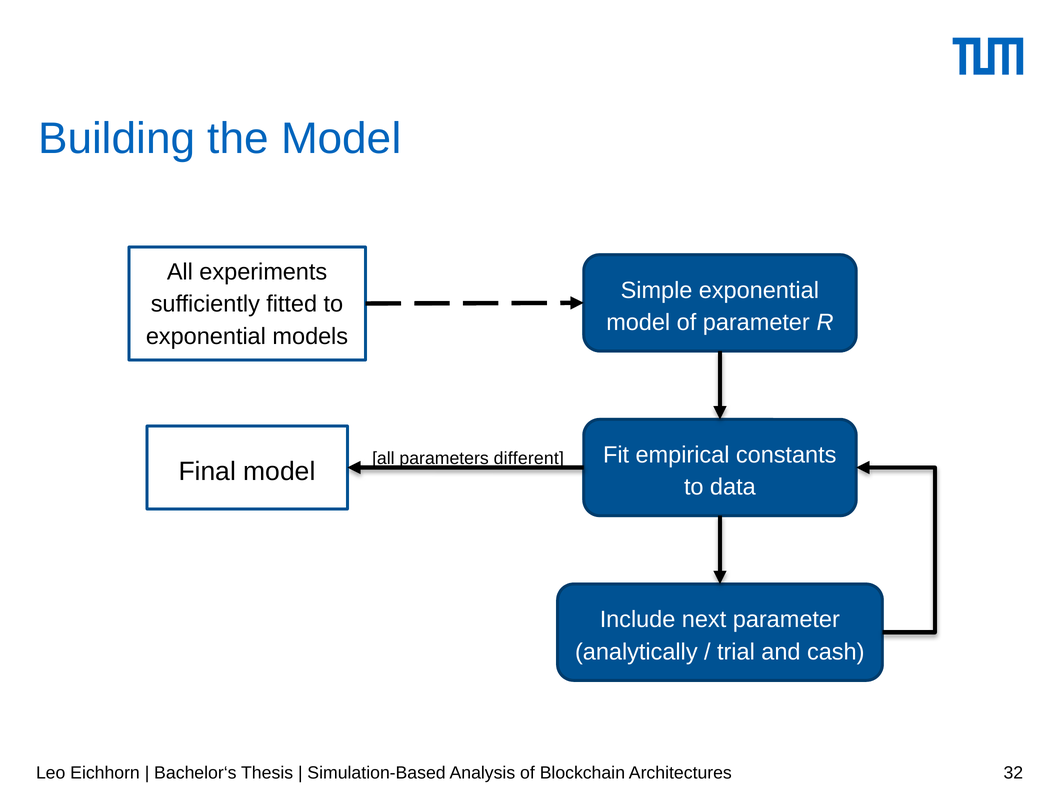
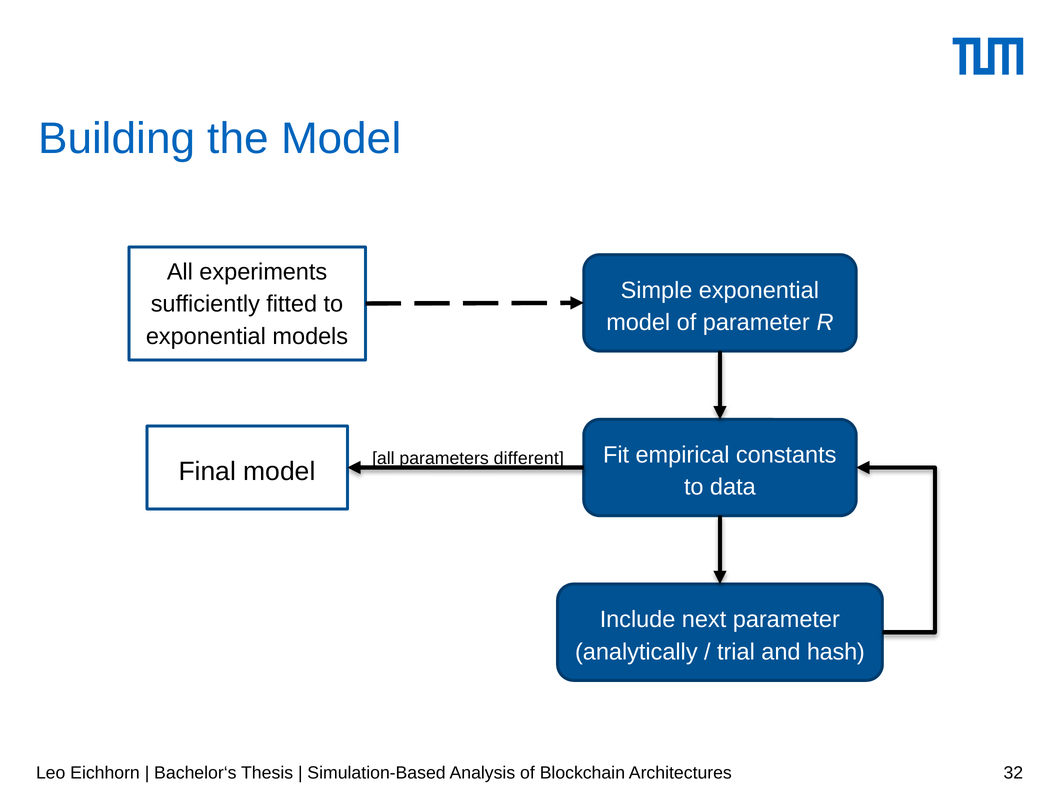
cash: cash -> hash (836, 652)
